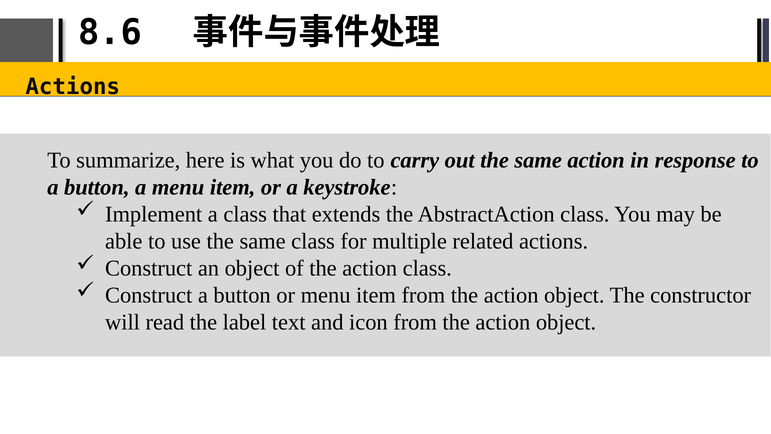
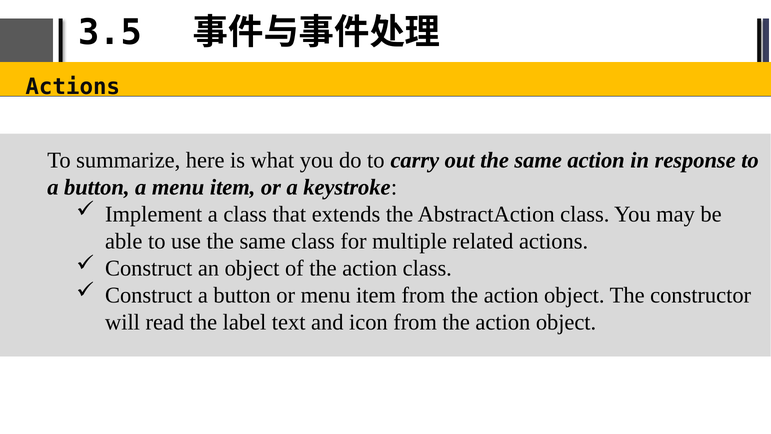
8.6: 8.6 -> 3.5 (110, 33)
